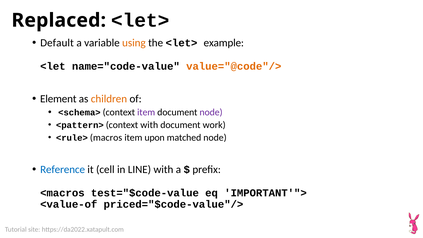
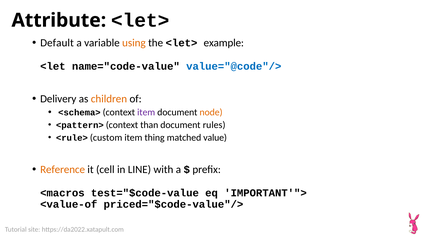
Replaced: Replaced -> Attribute (59, 20)
value="@code"/> colour: orange -> blue (234, 66)
Element: Element -> Delivery (58, 99)
node colour: purple -> orange (211, 112)
context with: with -> than (149, 125)
work: work -> rules (214, 125)
macros: macros -> custom (106, 138)
upon: upon -> thing (155, 138)
matched node: node -> value (215, 138)
Reference colour: blue -> orange (63, 169)
